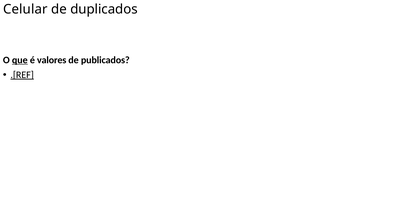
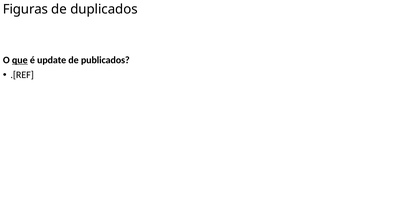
Celular: Celular -> Figuras (25, 9)
valores: valores -> update (52, 60)
.[REF underline: present -> none (22, 75)
